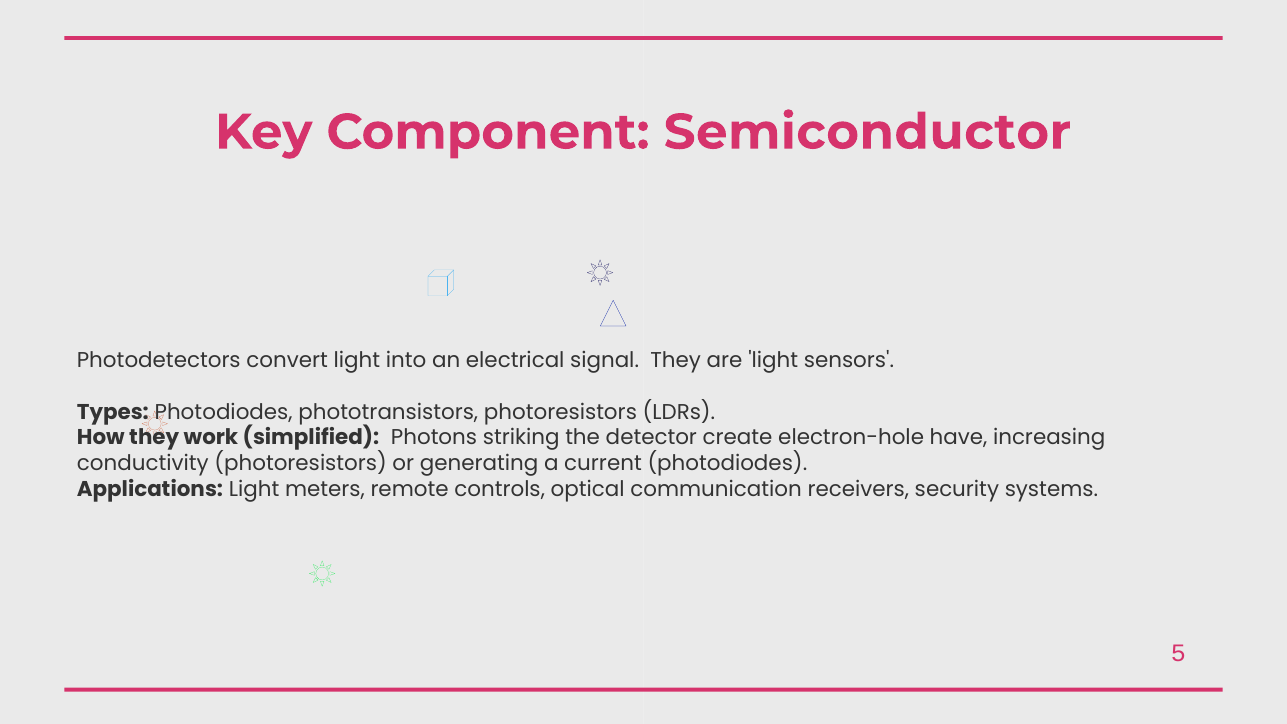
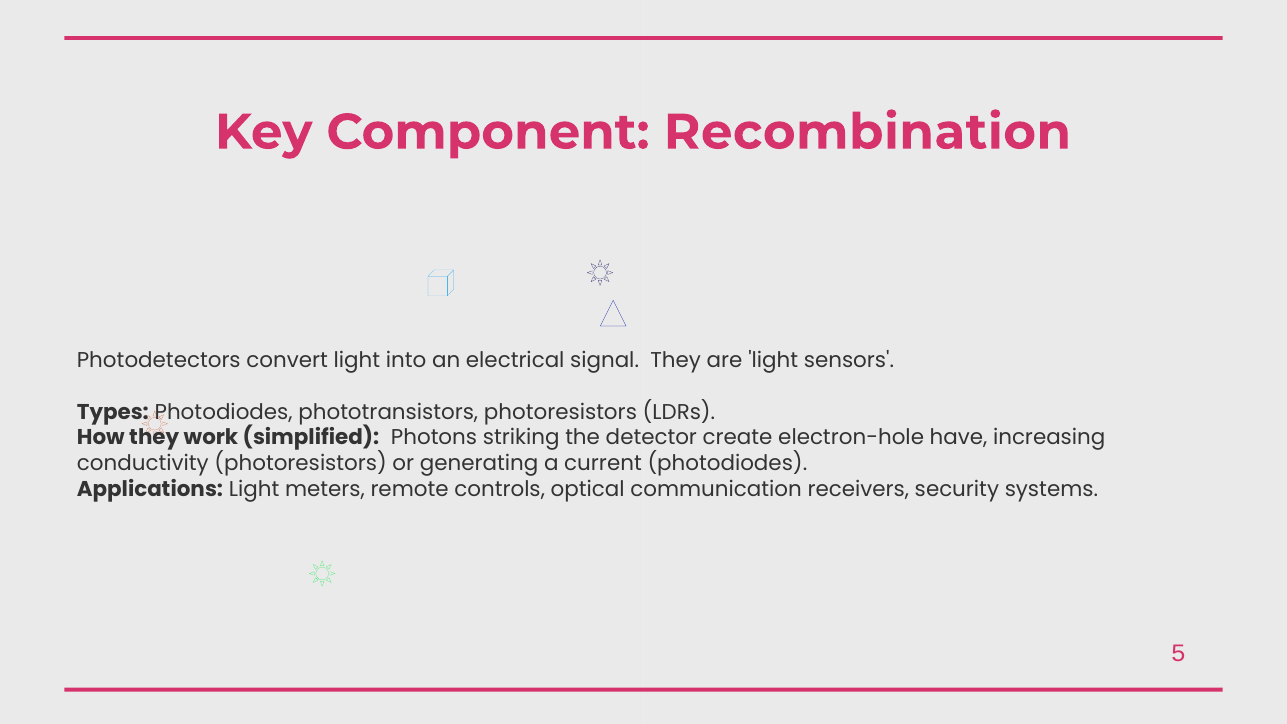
Semiconductor: Semiconductor -> Recombination (867, 132)
